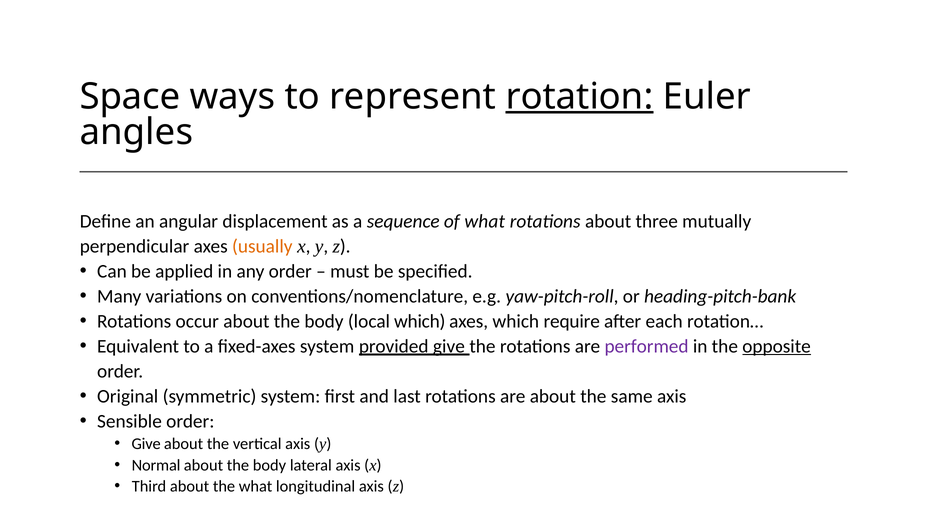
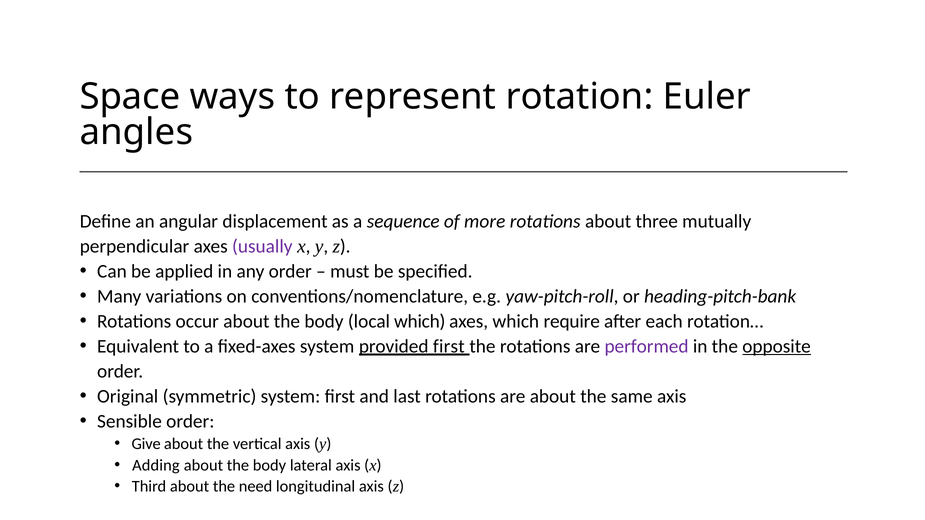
rotation underline: present -> none (580, 97)
of what: what -> more (485, 222)
usually colour: orange -> purple (262, 247)
provided give: give -> first (449, 347)
Normal: Normal -> Adding (156, 465)
the what: what -> need (256, 487)
